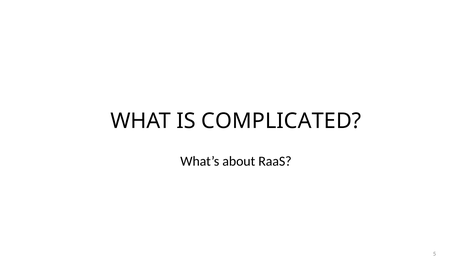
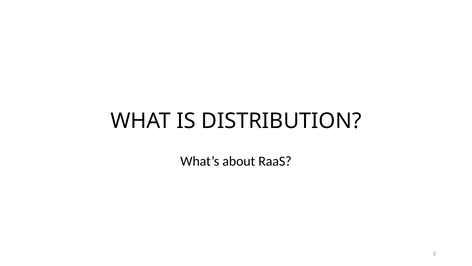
COMPLICATED: COMPLICATED -> DISTRIBUTION (281, 121)
